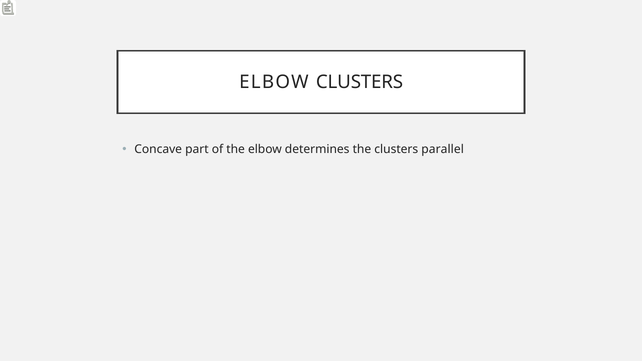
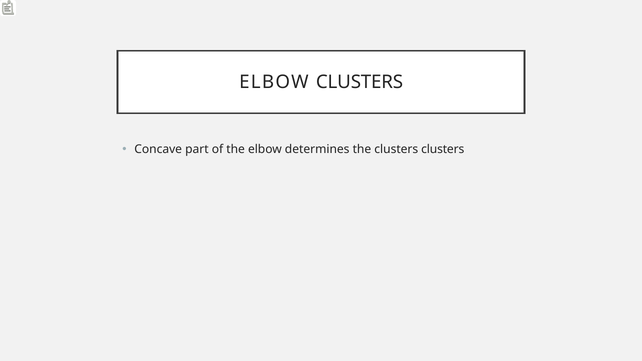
clusters parallel: parallel -> clusters (443, 149)
